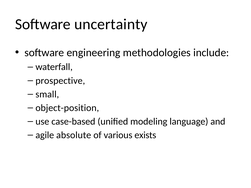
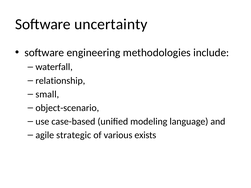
prospective: prospective -> relationship (60, 81)
object-position: object-position -> object-scenario (67, 108)
absolute: absolute -> strategic (74, 135)
